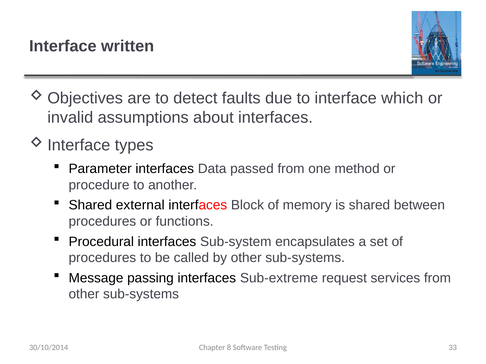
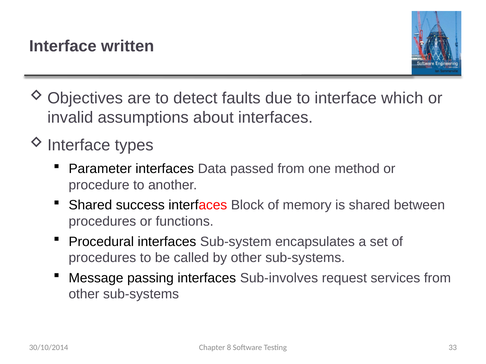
external: external -> success (140, 205)
Sub-extreme: Sub-extreme -> Sub-involves (279, 278)
